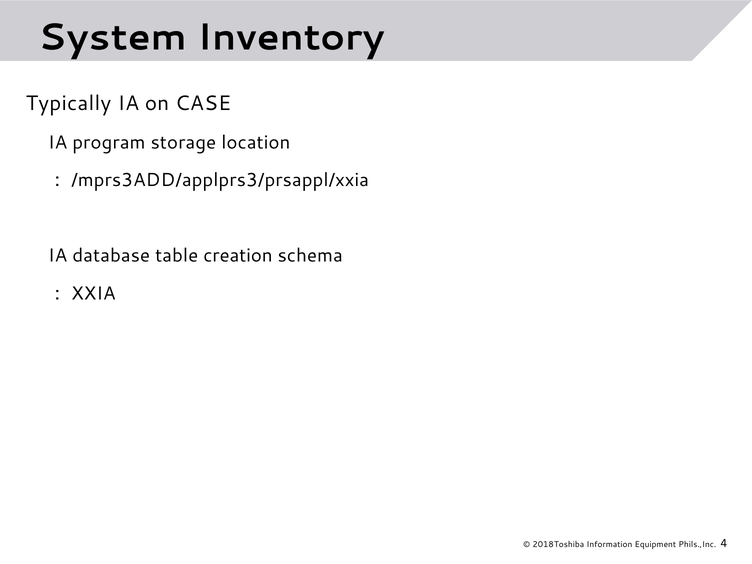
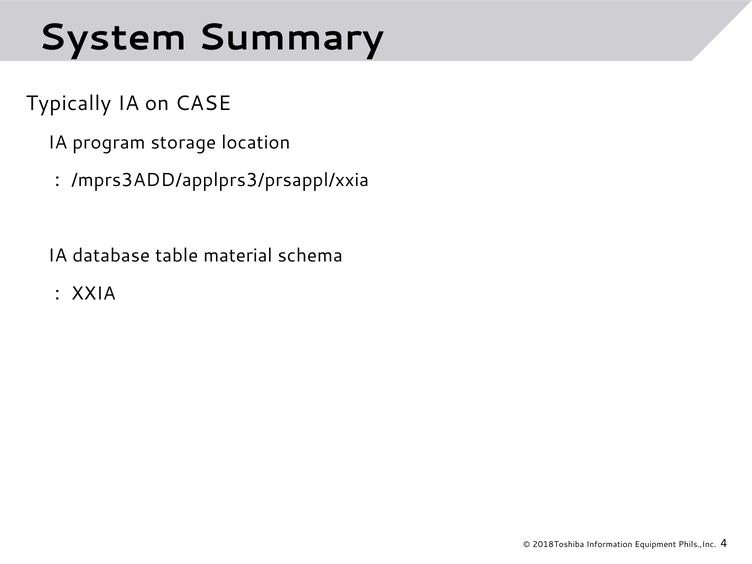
Inventory: Inventory -> Summary (291, 37)
creation: creation -> material (238, 256)
